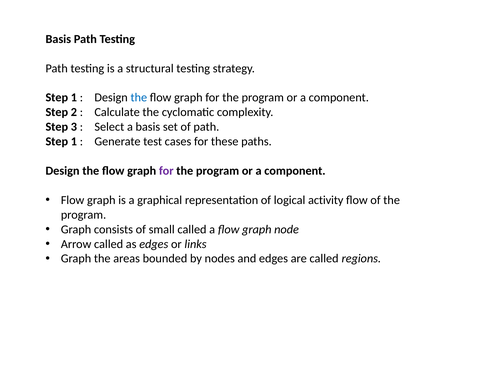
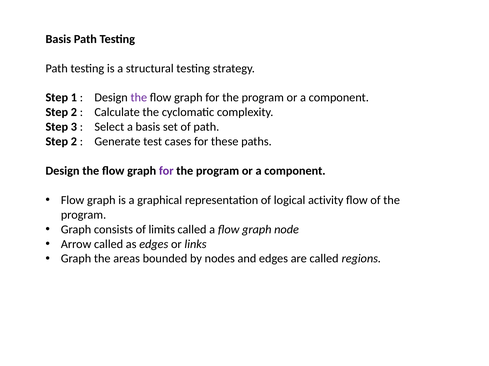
the colour: blue -> purple (139, 98)
1: 1 -> 2 (74, 142)
small: small -> limits (162, 230)
